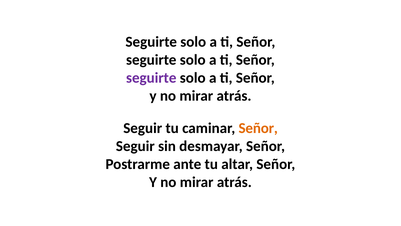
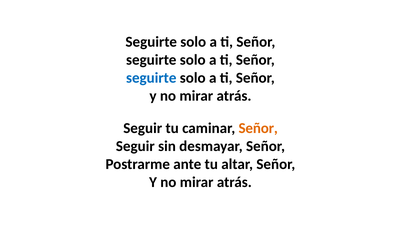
seguirte colour: purple -> blue (151, 78)
